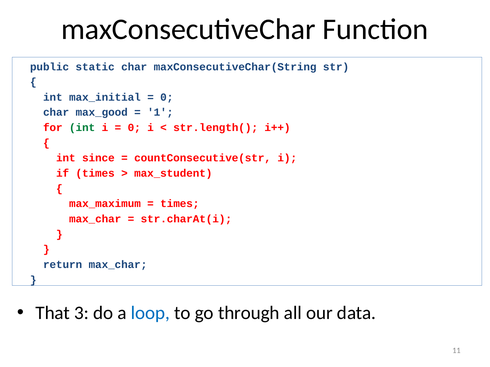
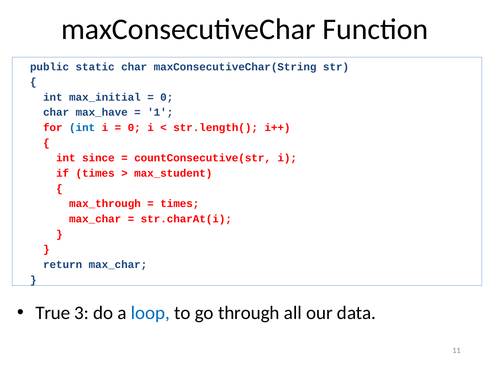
max_good: max_good -> max_have (102, 113)
int colour: green -> blue (82, 128)
max_maximum: max_maximum -> max_through (105, 204)
That: That -> True (53, 313)
